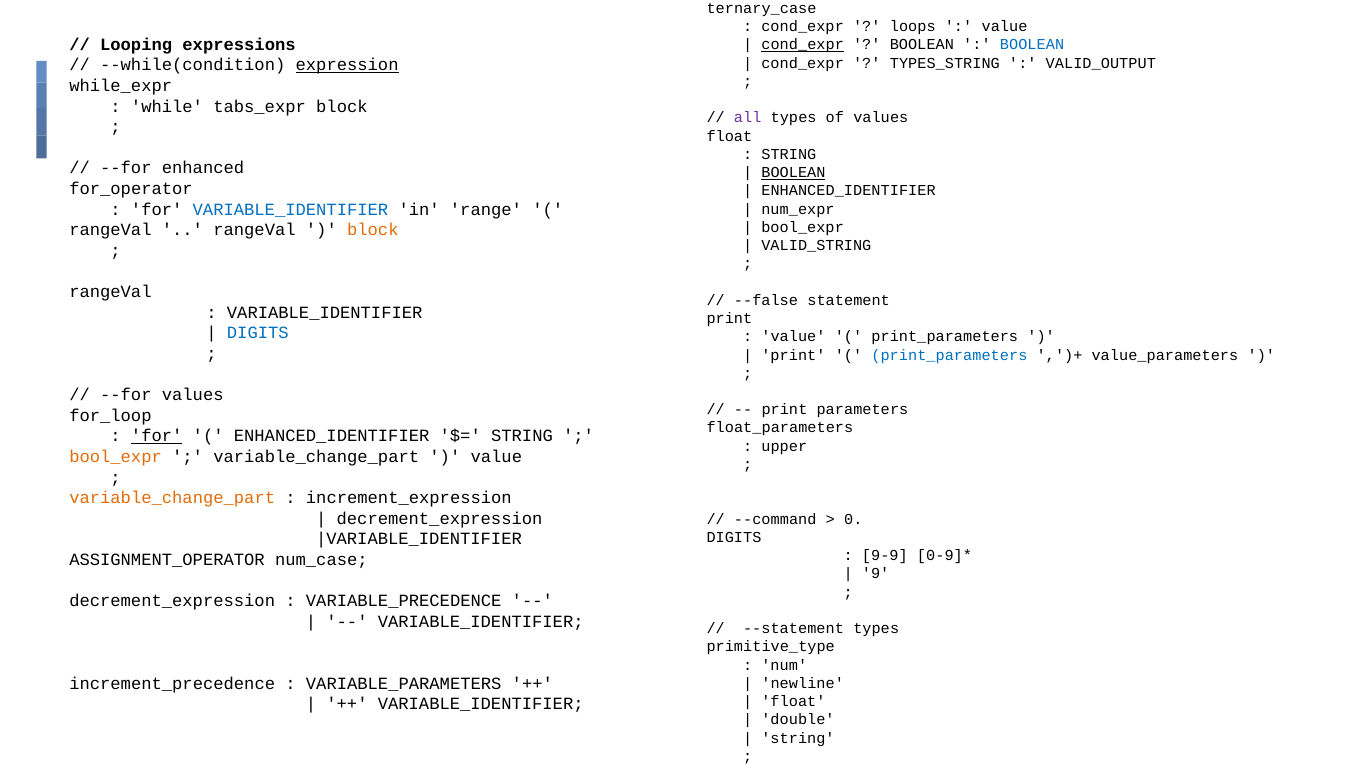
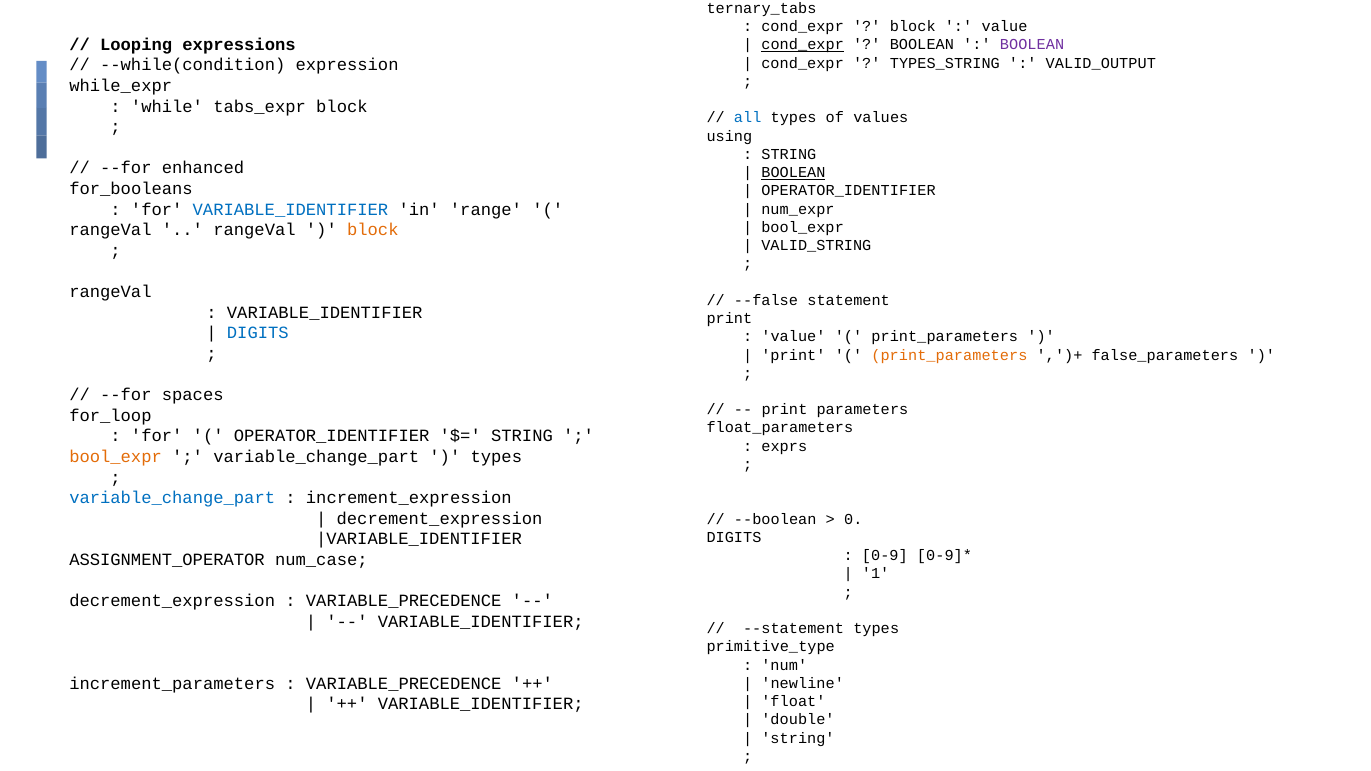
ternary_case: ternary_case -> ternary_tabs (762, 8)
loops: loops -> block (913, 27)
BOOLEAN colour: blue -> purple (1032, 45)
expression underline: present -> none (347, 65)
all colour: purple -> blue (748, 118)
float: float -> using (729, 136)
for_operator: for_operator -> for_booleans (131, 189)
ENHANCED_IDENTIFIER: ENHANCED_IDENTIFIER -> OPERATOR_IDENTIFIER (849, 191)
print_parameters colour: blue -> orange (949, 355)
value_parameters: value_parameters -> false_parameters (1165, 355)
--for values: values -> spaces (193, 395)
for underline: present -> none (157, 436)
ENHANCED_IDENTIFIER: ENHANCED_IDENTIFIER -> OPERATOR_IDENTIFIER (332, 436)
upper: upper -> exprs (784, 446)
value: value -> types (496, 457)
variable_change_part colour: orange -> blue (172, 498)
--command: --command -> --boolean (775, 519)
9-9: 9-9 -> 0-9 (885, 556)
9: 9 -> 1 (876, 574)
increment_precedence: increment_precedence -> increment_parameters (172, 684)
VARIABLE_PARAMETERS: VARIABLE_PARAMETERS -> VARIABLE_PRECEDENCE (404, 684)
